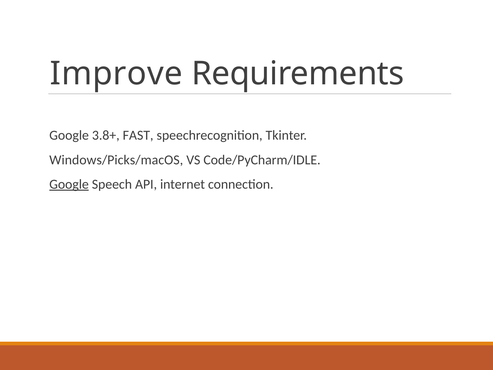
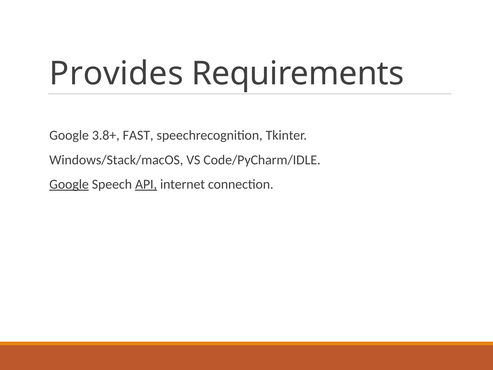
Improve: Improve -> Provides (116, 74)
Windows/Picks/macOS: Windows/Picks/macOS -> Windows/Stack/macOS (116, 160)
API underline: none -> present (146, 184)
